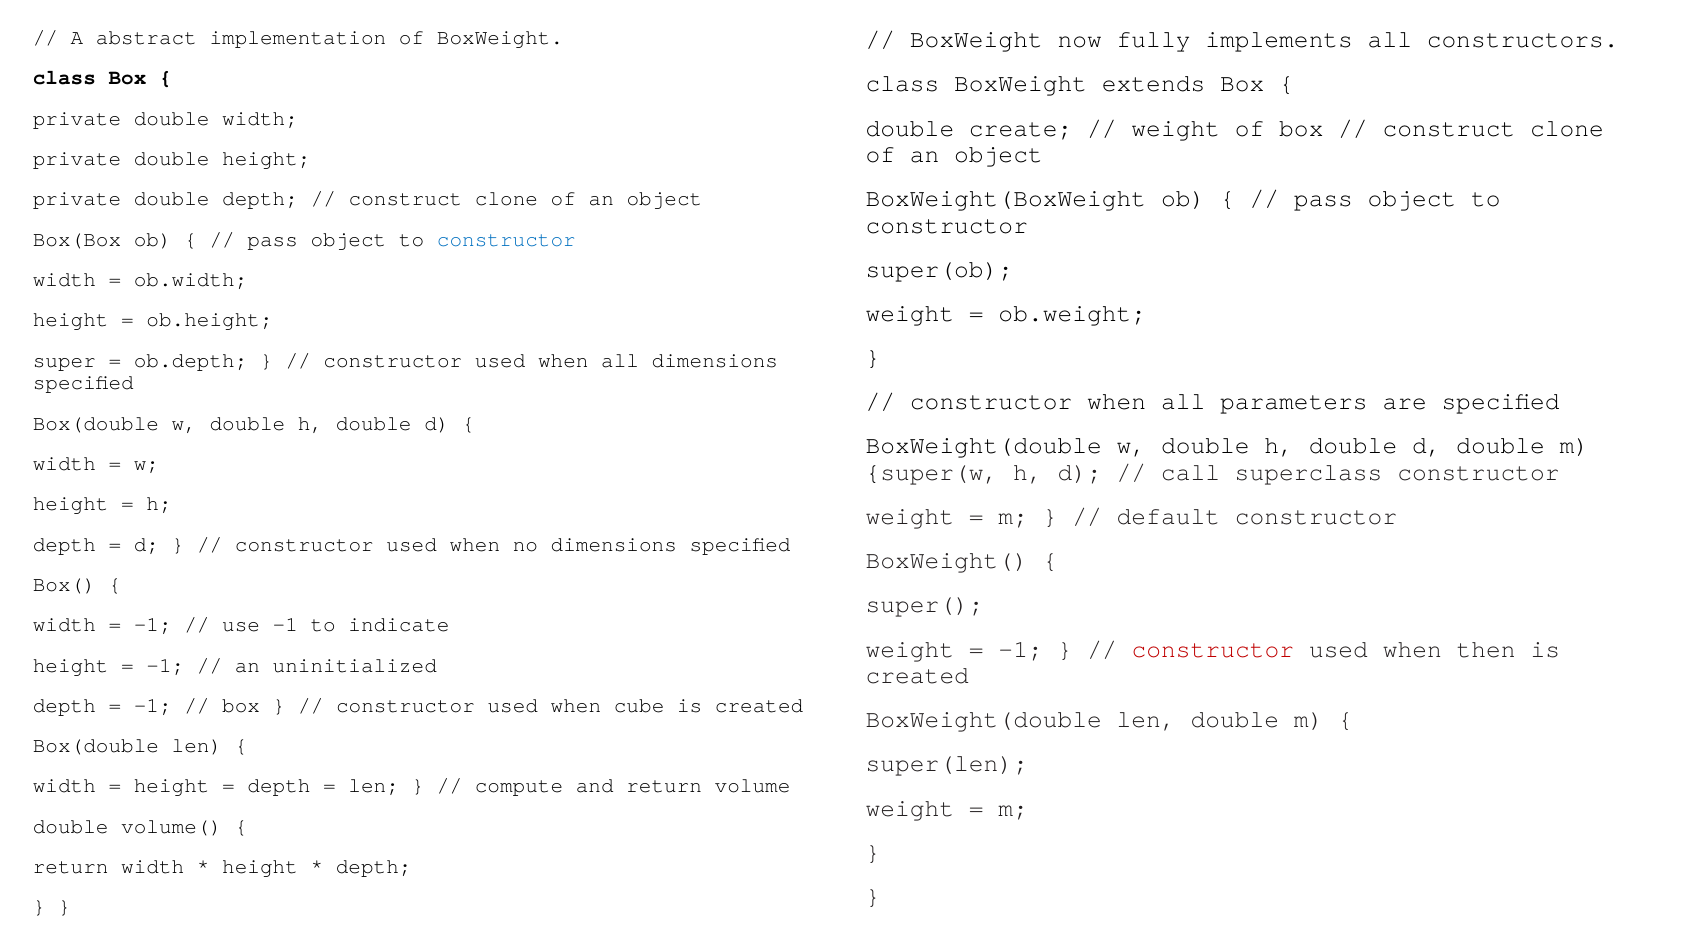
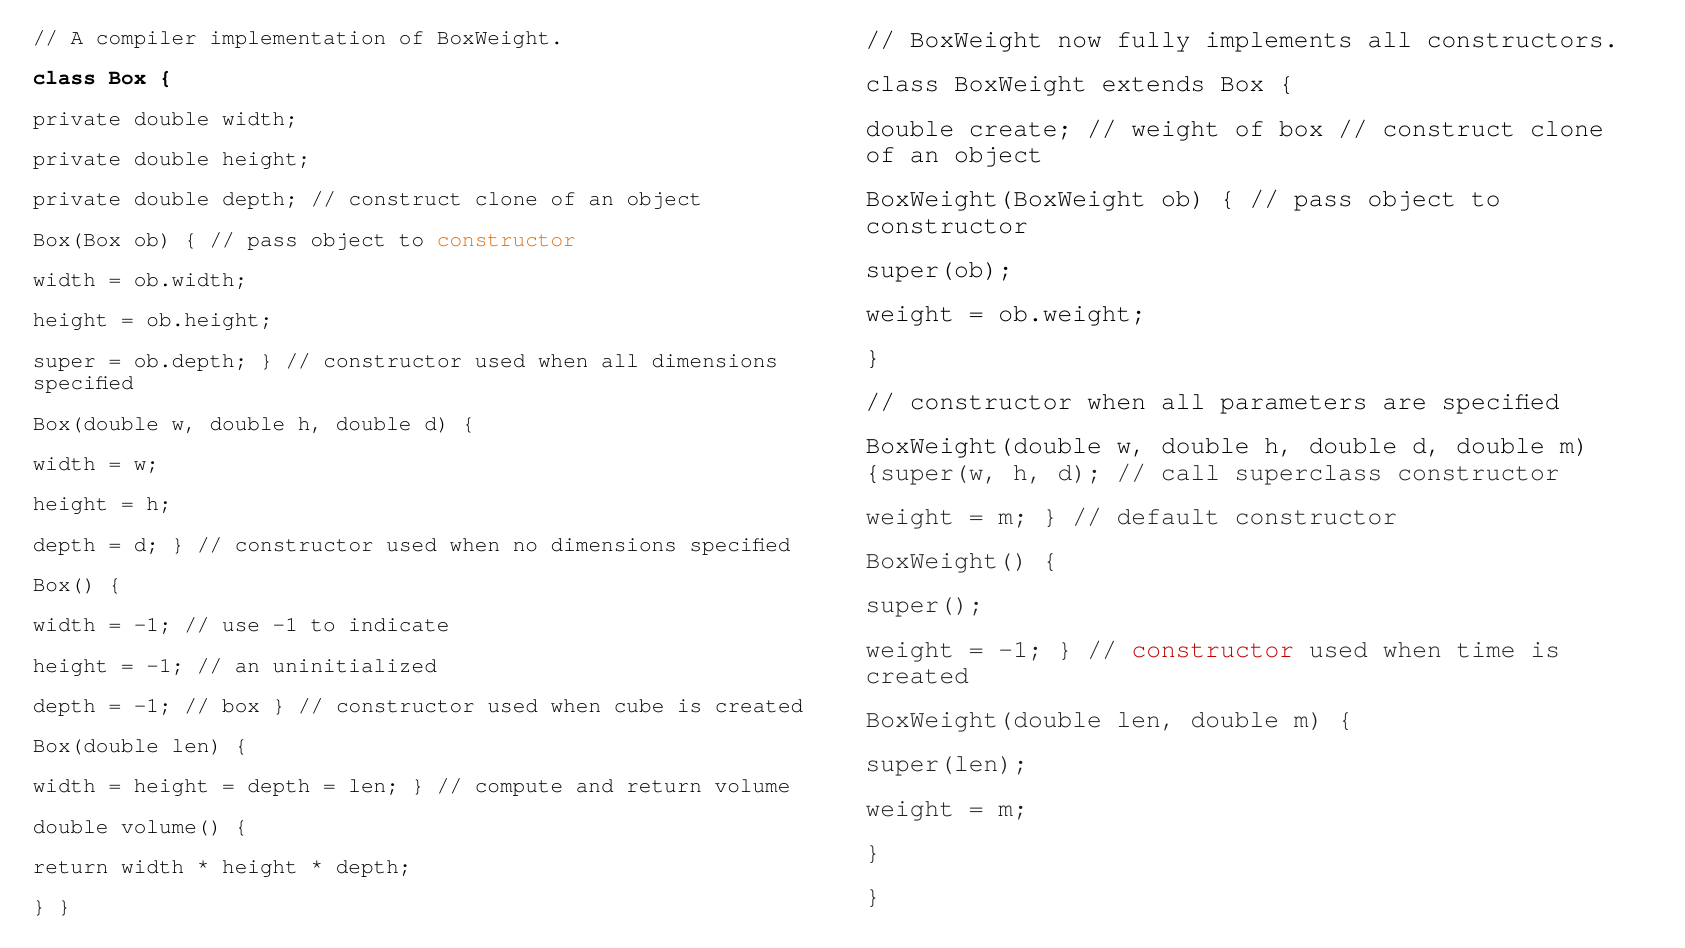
abstract: abstract -> compiler (146, 38)
constructor colour: blue -> orange (506, 239)
then: then -> time (1486, 649)
